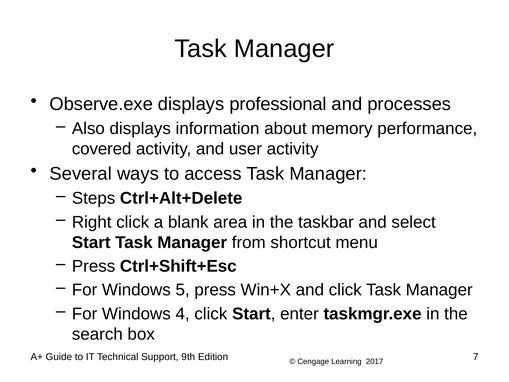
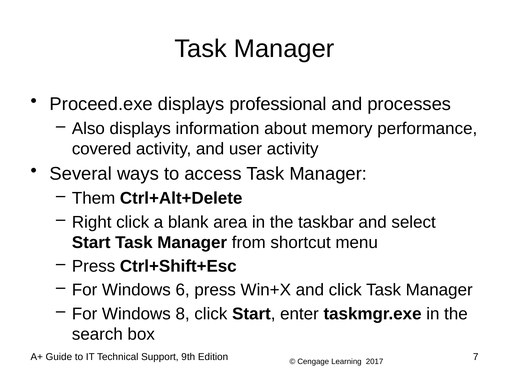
Observe.exe: Observe.exe -> Proceed.exe (101, 104)
Steps: Steps -> Them (94, 198)
5: 5 -> 6 (183, 290)
4: 4 -> 8 (183, 314)
